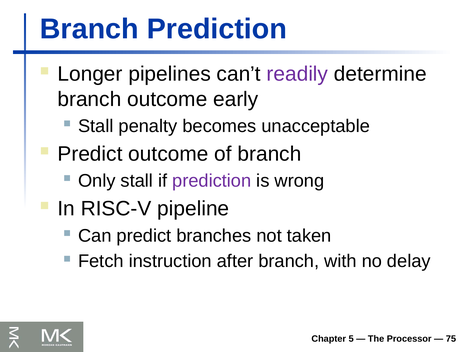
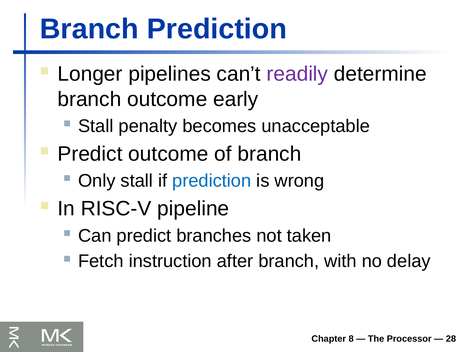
prediction colour: purple -> blue (212, 181)
5: 5 -> 8 (351, 339)
75: 75 -> 28 (451, 339)
